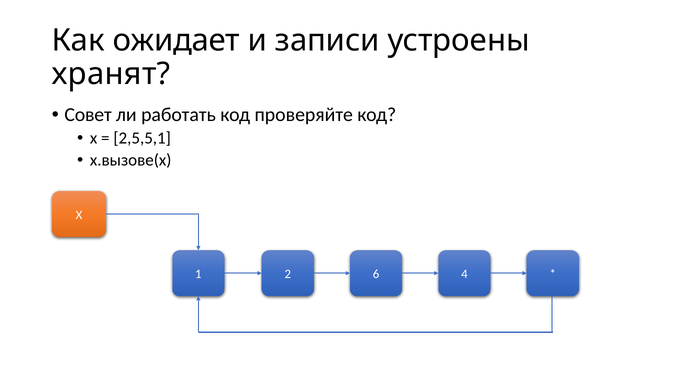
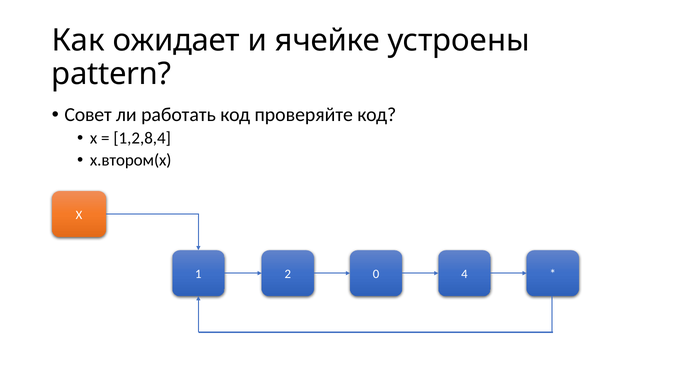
записи: записи -> ячейке (327, 40)
хранят: хранят -> pattern (111, 74)
2,5,5,1: 2,5,5,1 -> 1,2,8,4 (142, 138)
x.вызове(x: x.вызове(x -> x.втором(x (131, 160)
6: 6 -> 0 (376, 274)
